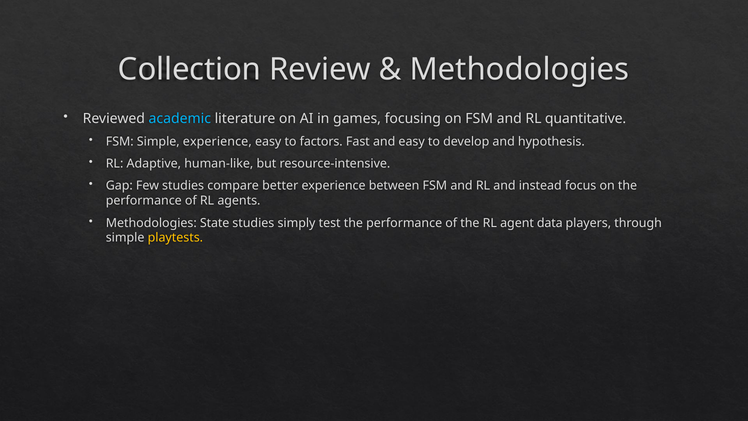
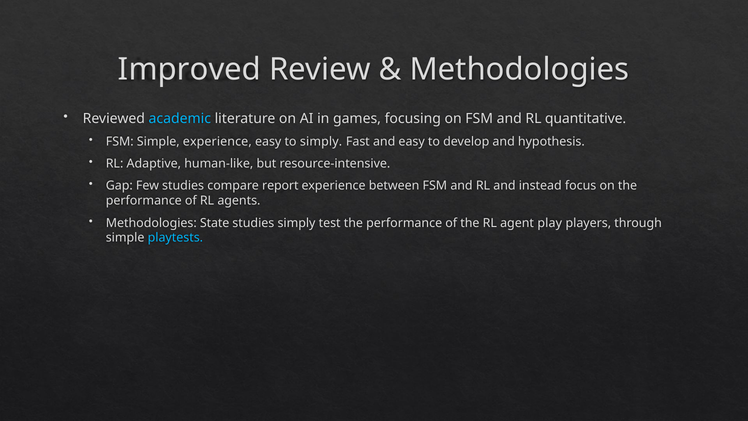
Collection: Collection -> Improved (190, 69)
to factors: factors -> simply (321, 141)
better: better -> report (280, 186)
data: data -> play (550, 223)
playtests colour: yellow -> light blue (175, 238)
